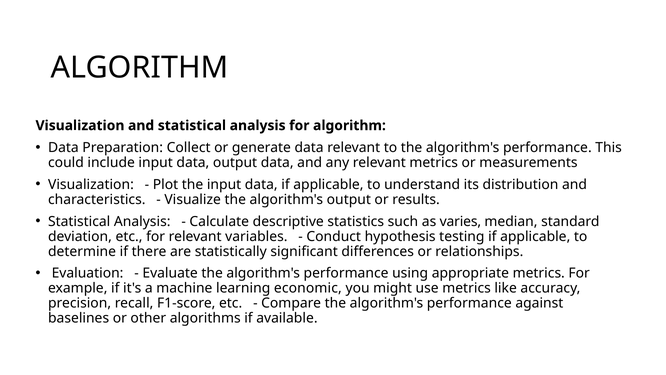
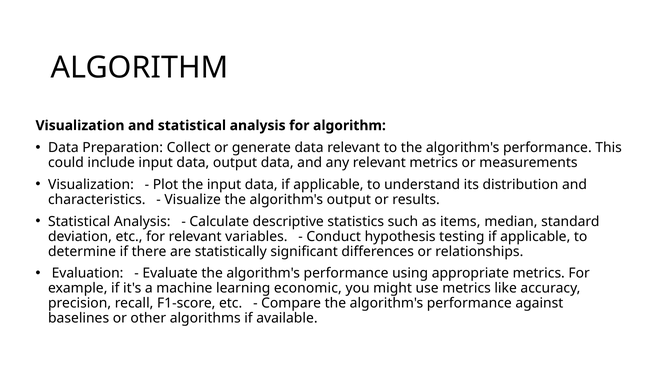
varies: varies -> items (460, 221)
